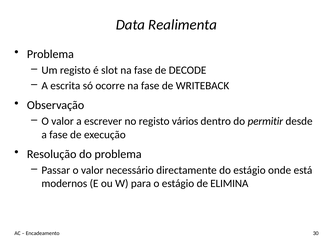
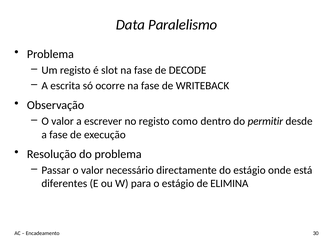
Realimenta: Realimenta -> Paralelismo (183, 25)
vários: vários -> como (185, 121)
modernos: modernos -> diferentes (64, 183)
